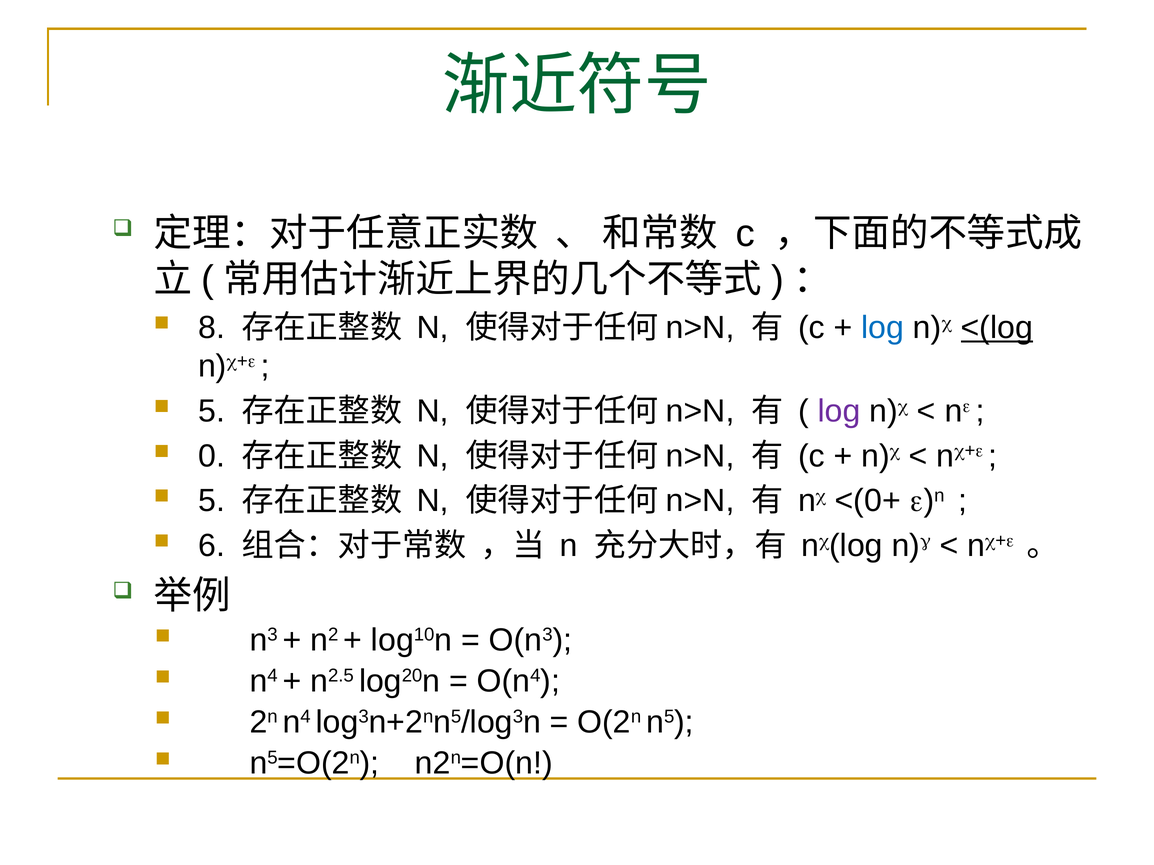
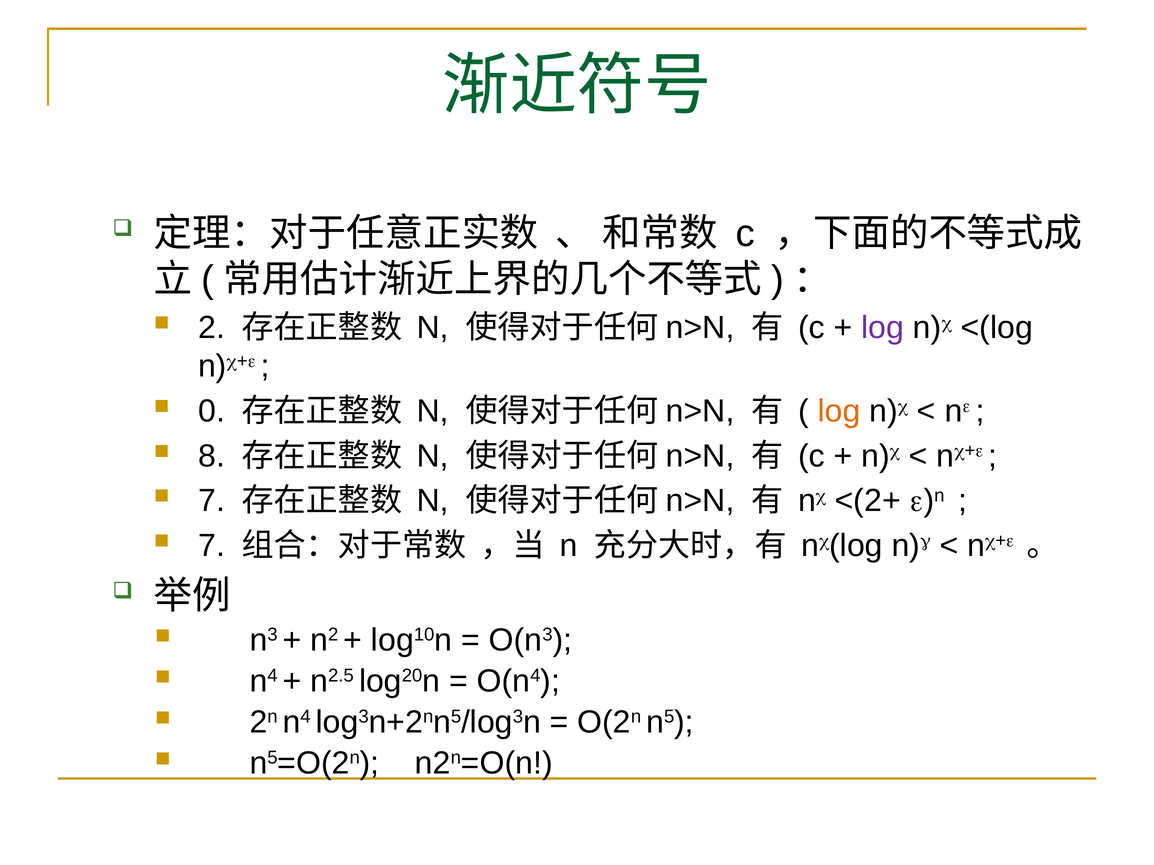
8: 8 -> 2 (212, 328)
log colour: blue -> purple (883, 328)
<(log underline: present -> none (997, 328)
5: 5 -> 0 (212, 411)
log colour: purple -> orange (839, 411)
0: 0 -> 8 (212, 456)
5: 5 -> 7 (212, 501)
<(0+: <(0+ -> <(2+ (868, 501)
6: 6 -> 7 (212, 546)
